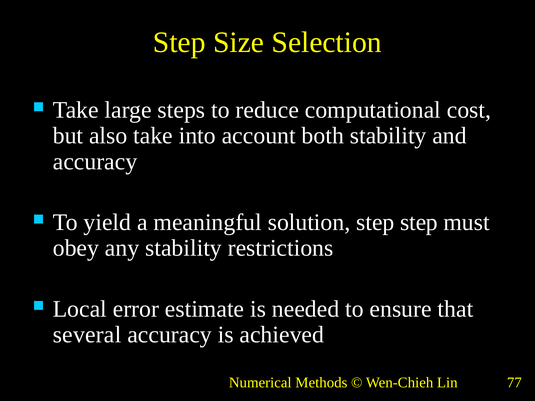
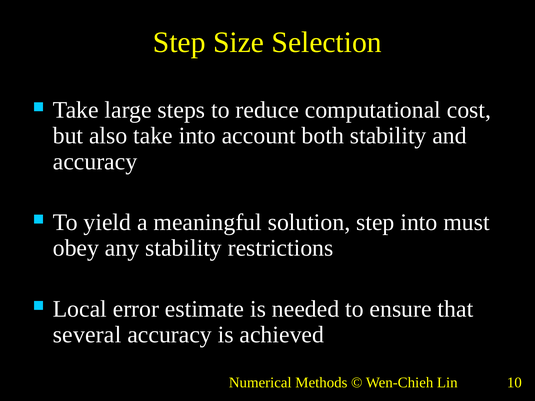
step step: step -> into (419, 222)
77: 77 -> 10 (514, 383)
